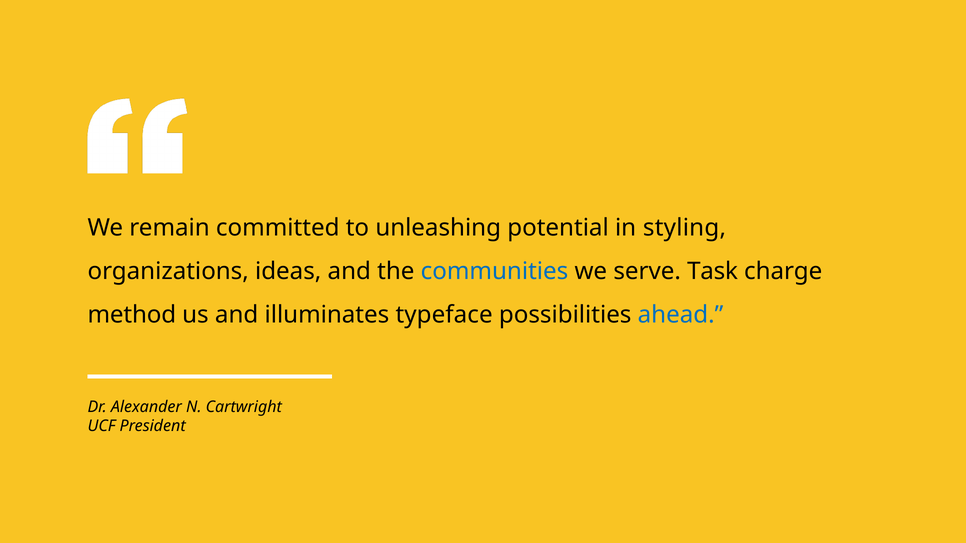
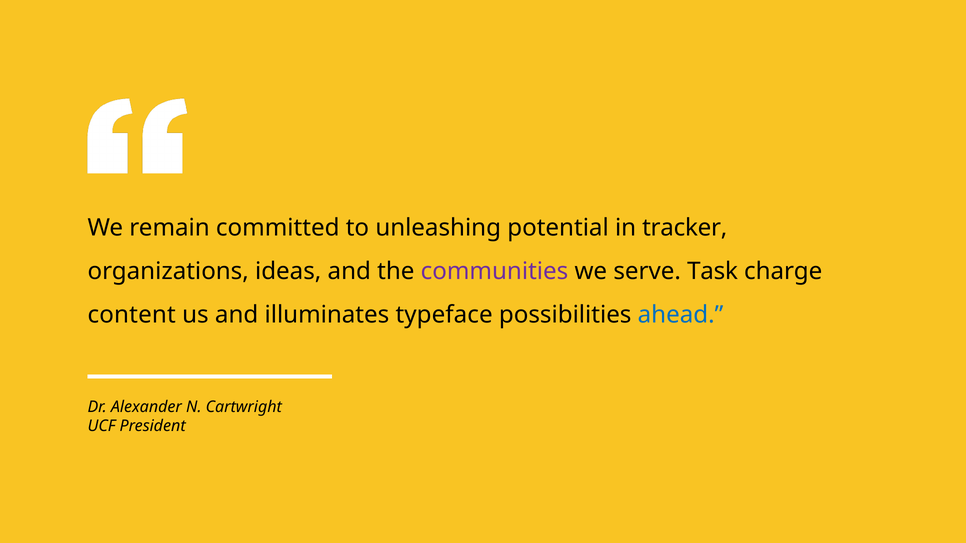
styling: styling -> tracker (685, 228)
communities colour: blue -> purple (494, 271)
method: method -> content (132, 315)
